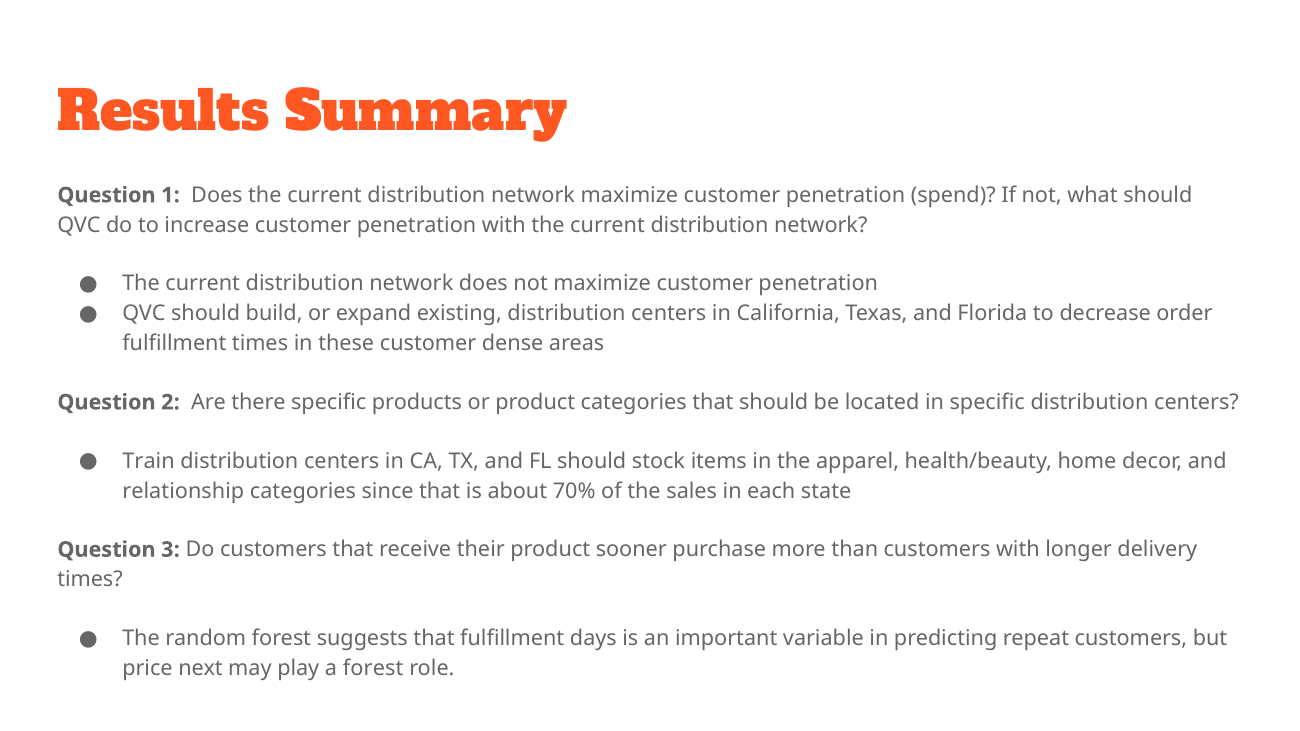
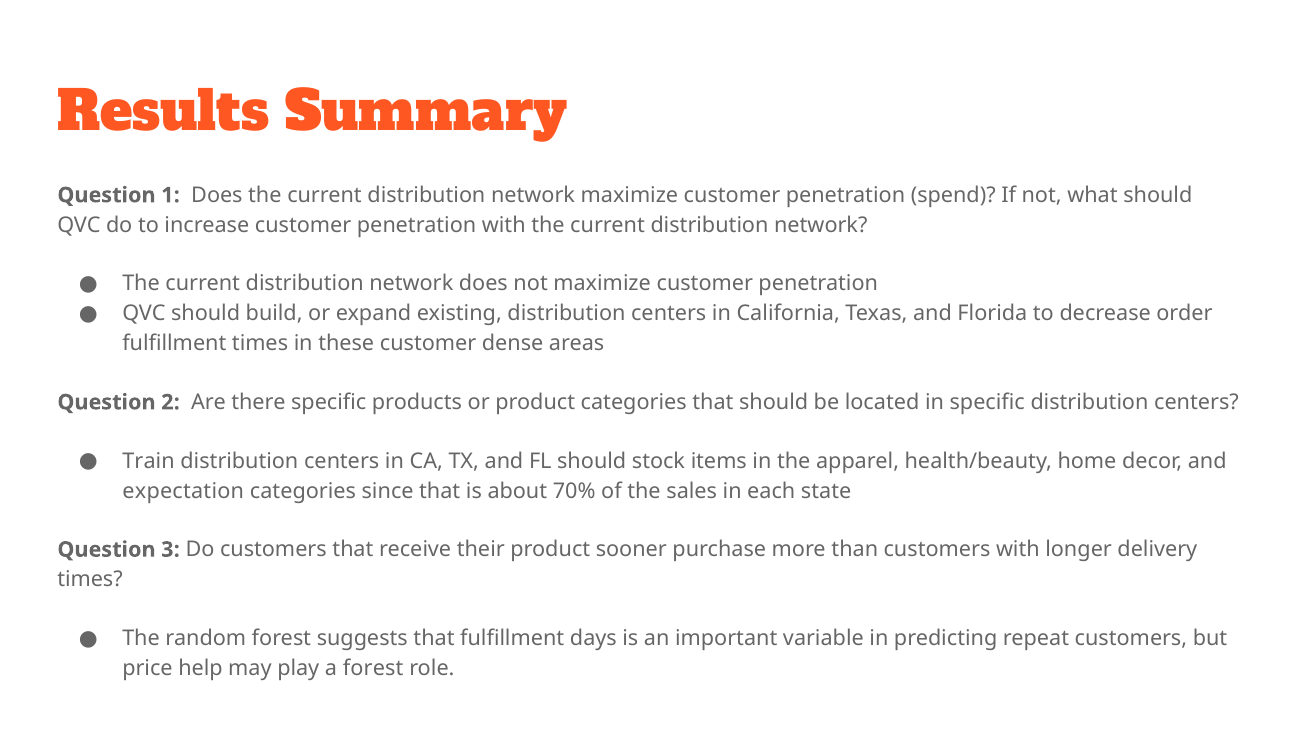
relationship: relationship -> expectation (183, 491)
next: next -> help (201, 668)
